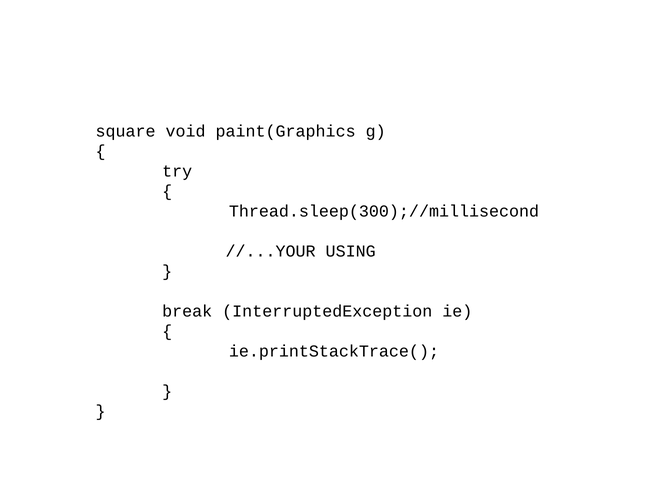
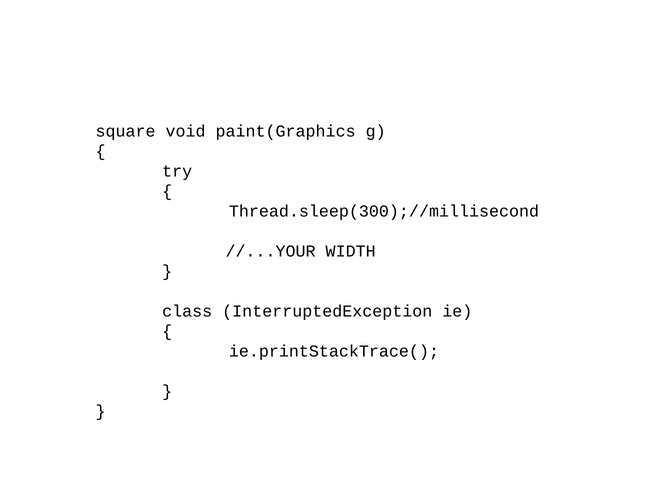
USING: USING -> WIDTH (351, 251)
break: break -> class (187, 311)
